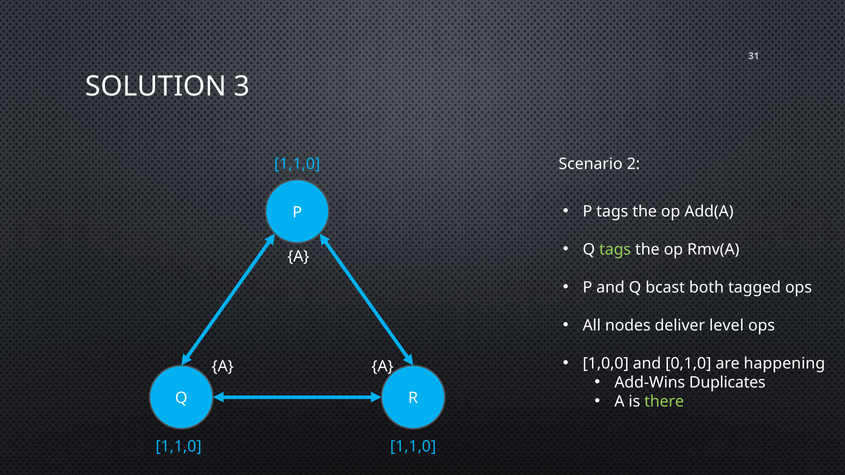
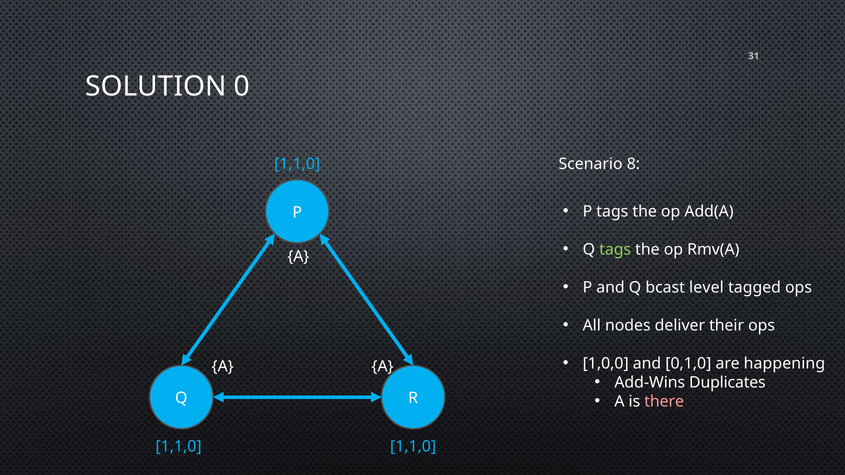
3: 3 -> 0 (242, 86)
2: 2 -> 8 (633, 164)
both: both -> level (706, 288)
level: level -> their (727, 326)
there colour: light green -> pink (664, 402)
